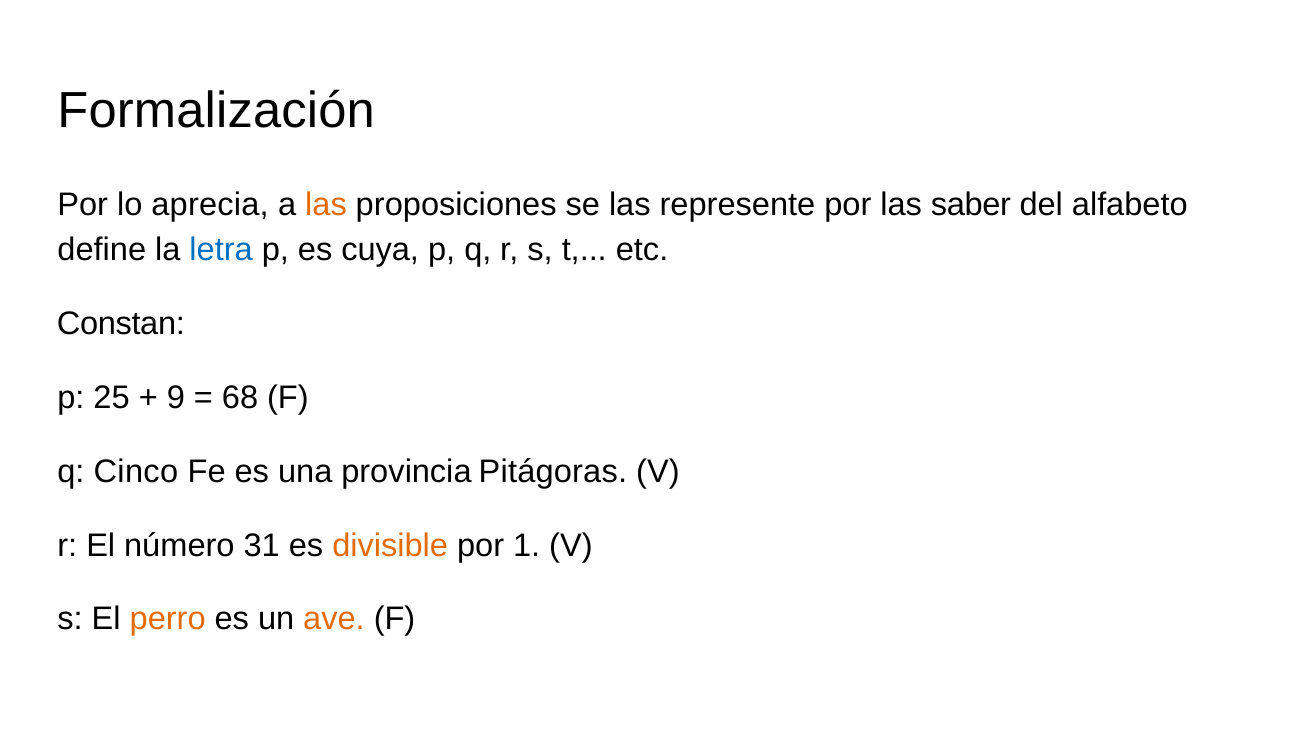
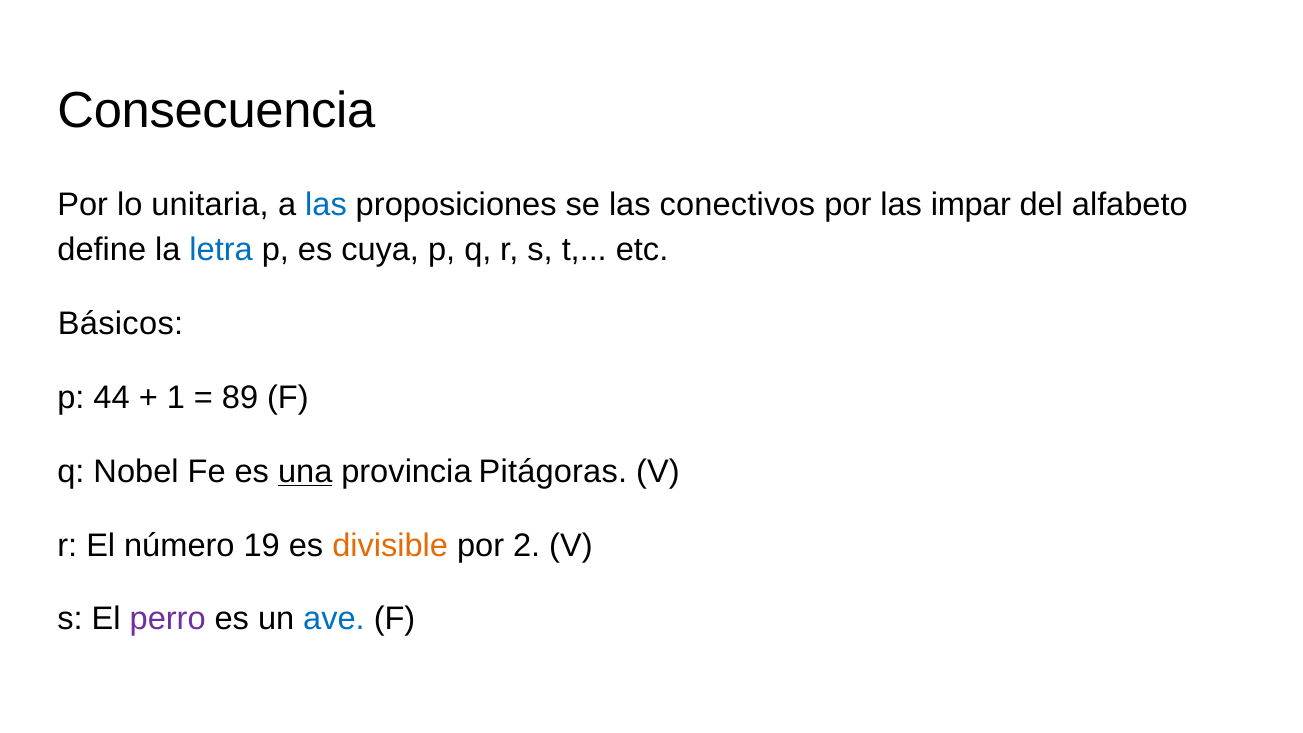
Formalización: Formalización -> Consecuencia (216, 110)
aprecia: aprecia -> unitaria (210, 205)
las colour: orange -> blue (326, 205)
represente: represente -> conectivos (737, 205)
saber: saber -> impar (971, 205)
Constan: Constan -> Básicos (121, 324)
25: 25 -> 44 (112, 398)
9: 9 -> 1 (176, 398)
68: 68 -> 89 (240, 398)
Cinco: Cinco -> Nobel (136, 471)
una underline: none -> present (305, 471)
31: 31 -> 19 (262, 545)
1: 1 -> 2 (527, 545)
perro colour: orange -> purple (168, 619)
ave colour: orange -> blue (334, 619)
